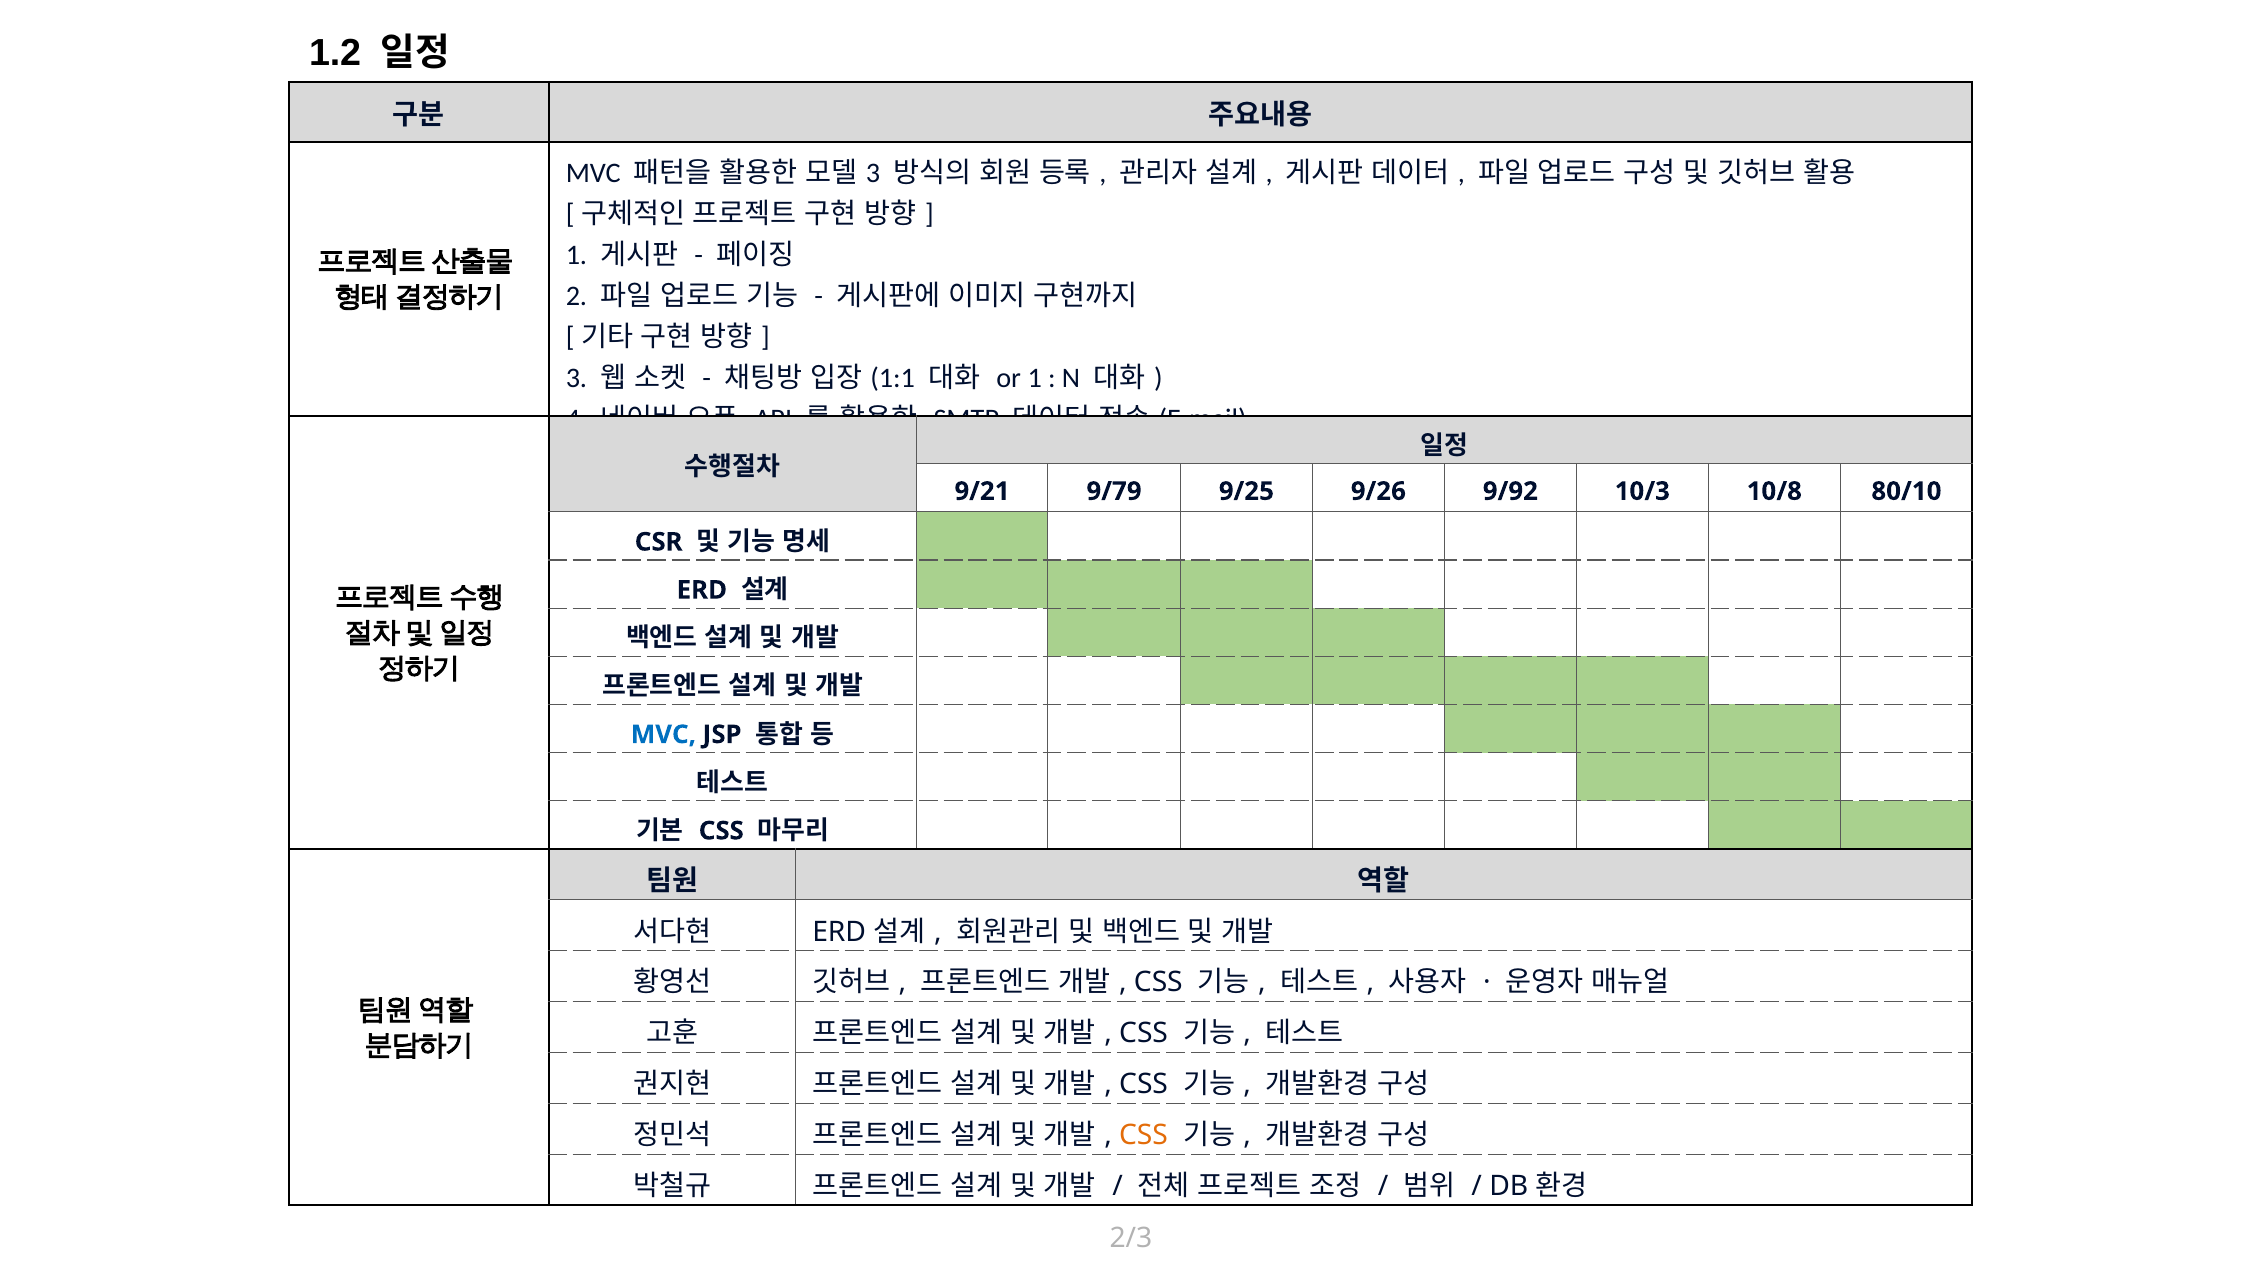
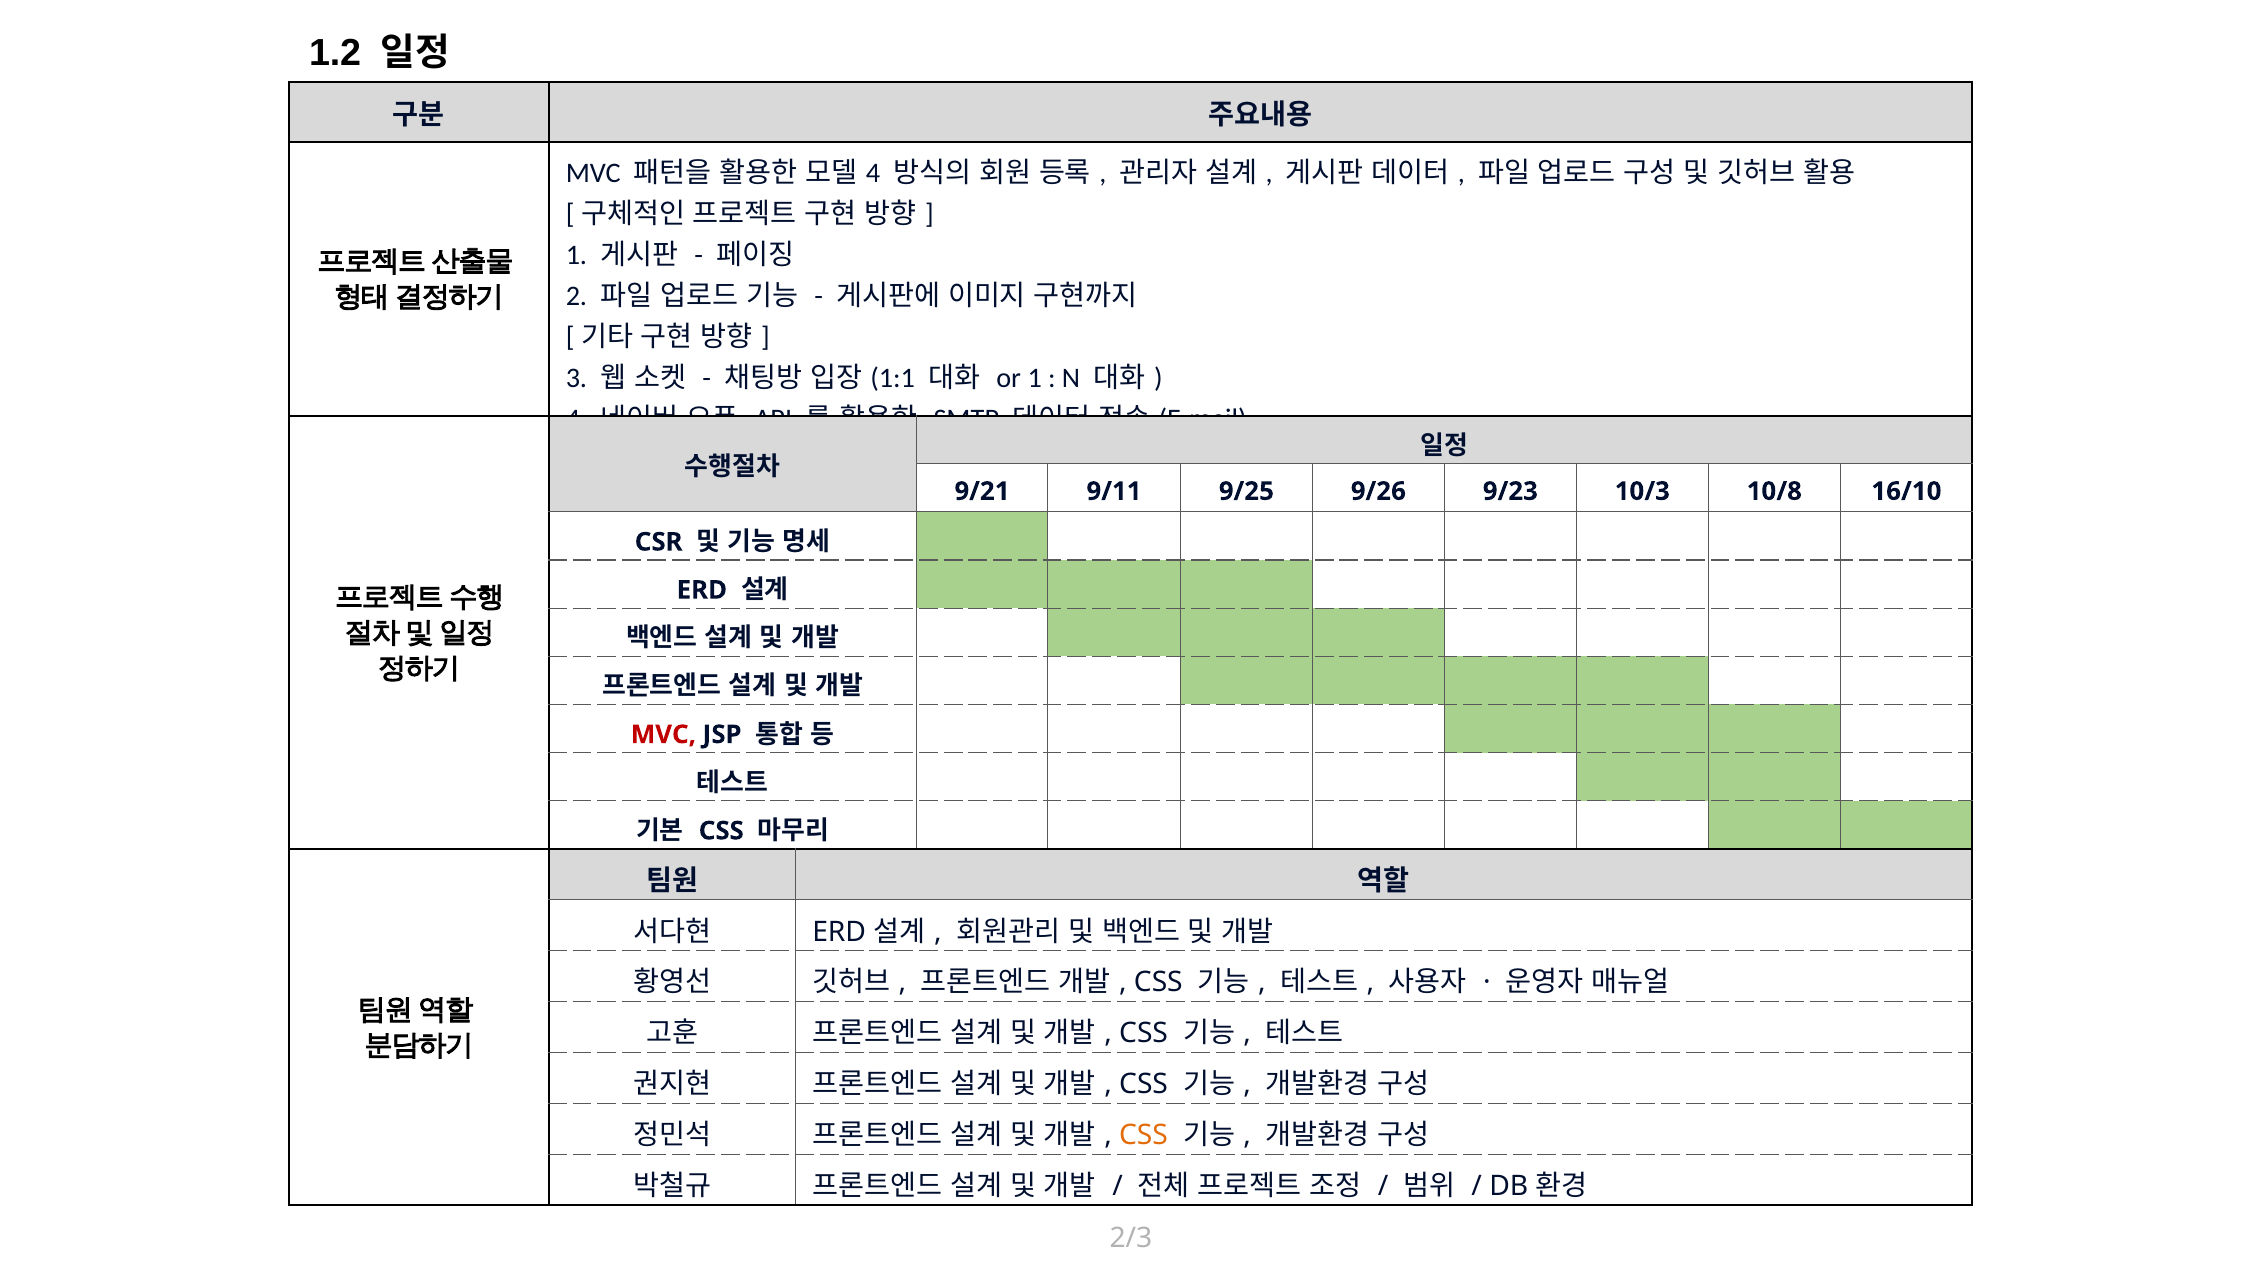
3: 3 -> 4 (873, 174)
9/79: 9/79 -> 9/11 (1114, 491)
9/92: 9/92 -> 9/23 (1510, 491)
80/10: 80/10 -> 16/10 (1906, 491)
MVC colour: blue -> red (663, 735)
